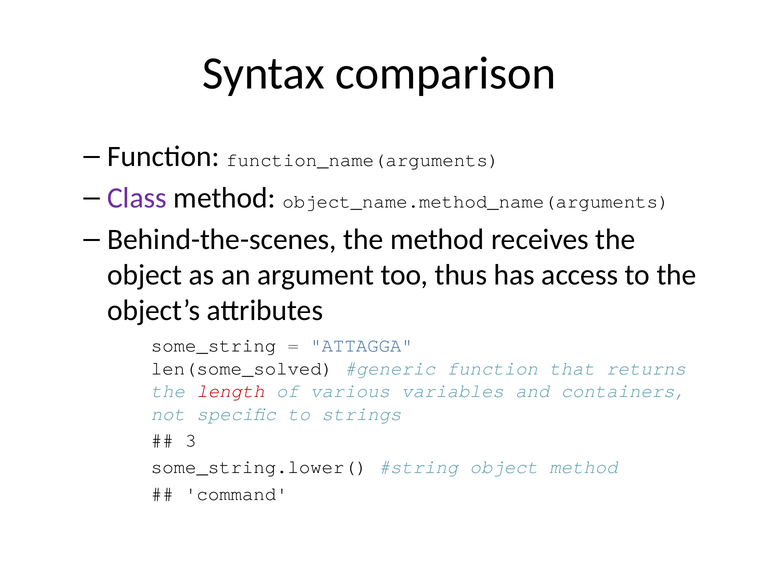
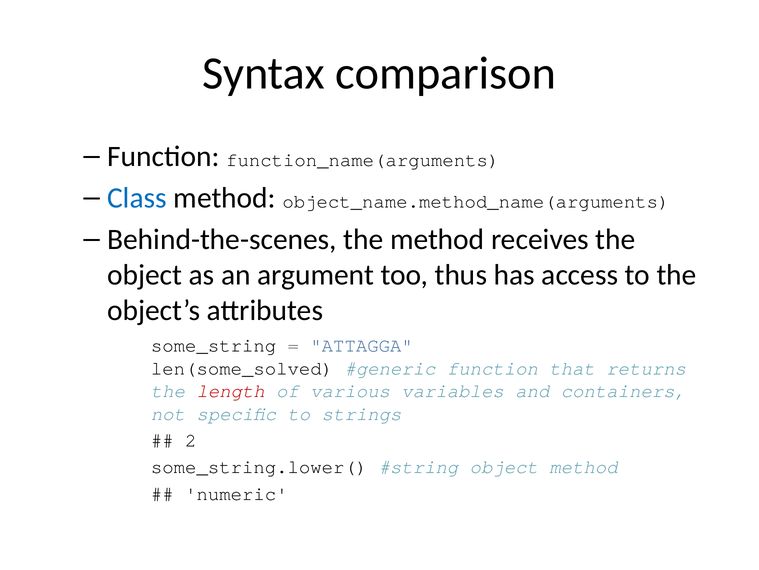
Class colour: purple -> blue (137, 198)
3: 3 -> 2 (191, 440)
command: command -> numeric (236, 493)
